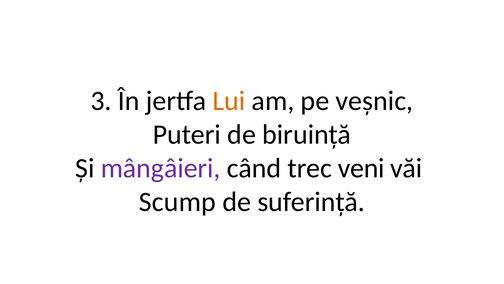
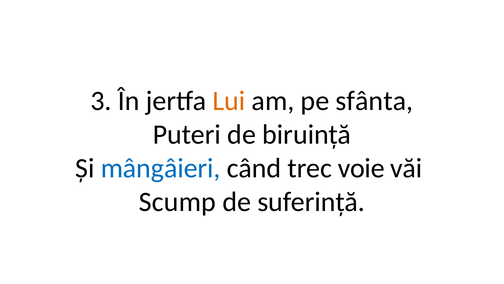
veșnic: veșnic -> sfânta (374, 101)
mângâieri colour: purple -> blue (161, 168)
veni: veni -> voie (361, 168)
